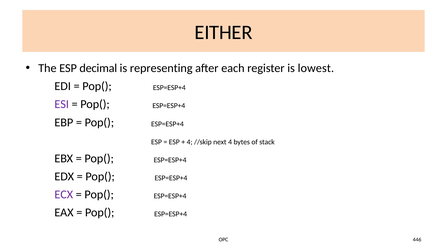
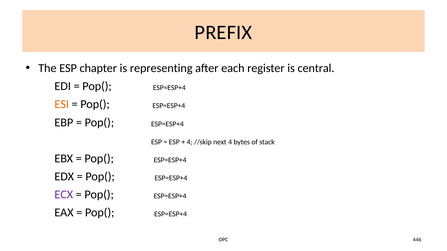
EITHER: EITHER -> PREFIX (223, 32)
decimal: decimal -> chapter (98, 68)
lowest: lowest -> central (316, 68)
ESI colour: purple -> orange (62, 105)
